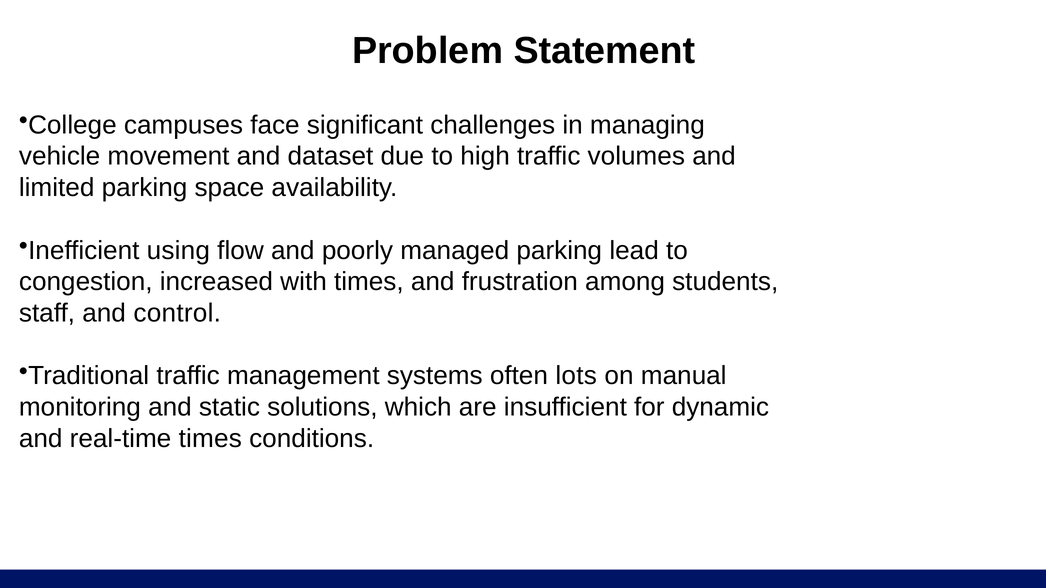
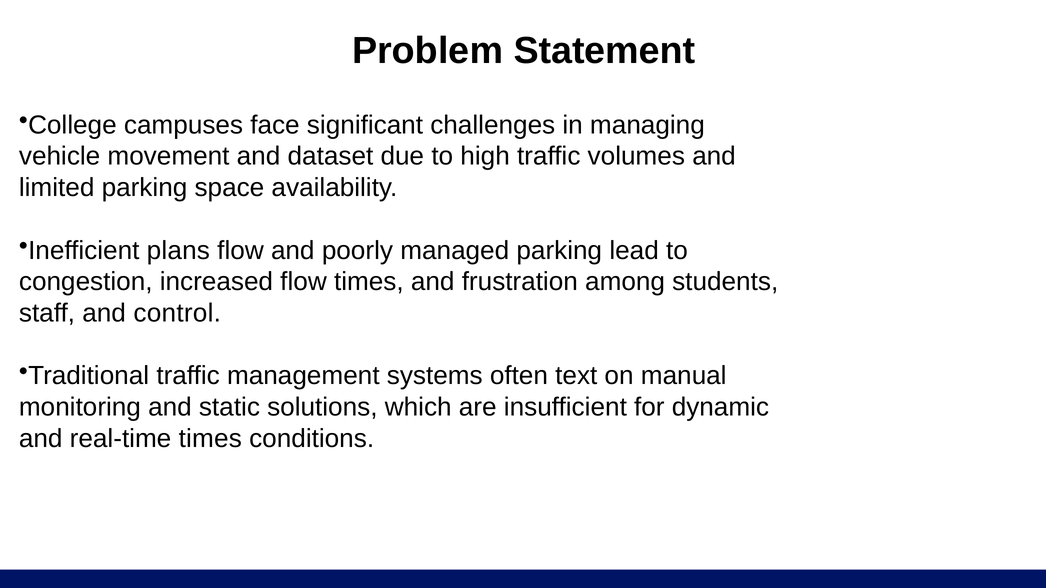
using: using -> plans (178, 251)
increased with: with -> flow (304, 282)
lots: lots -> text (576, 376)
